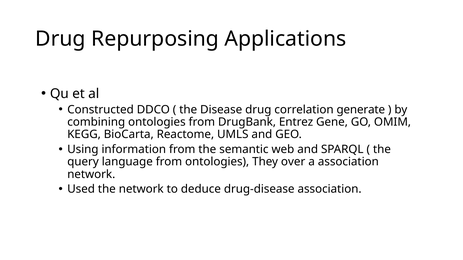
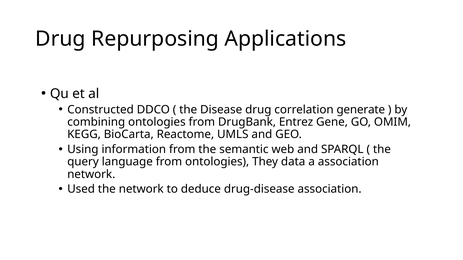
over: over -> data (293, 162)
